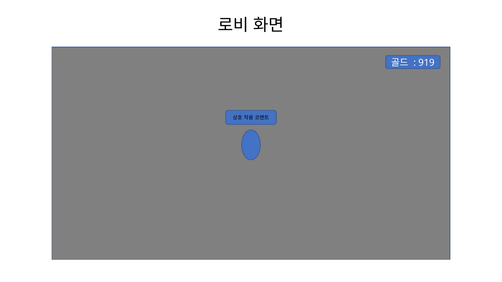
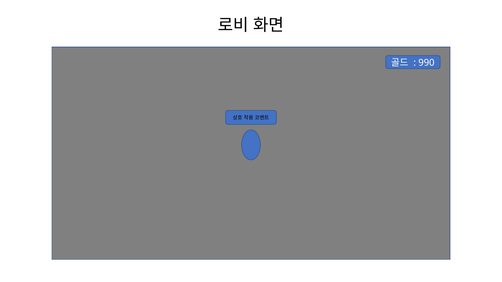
919: 919 -> 990 (426, 63)
